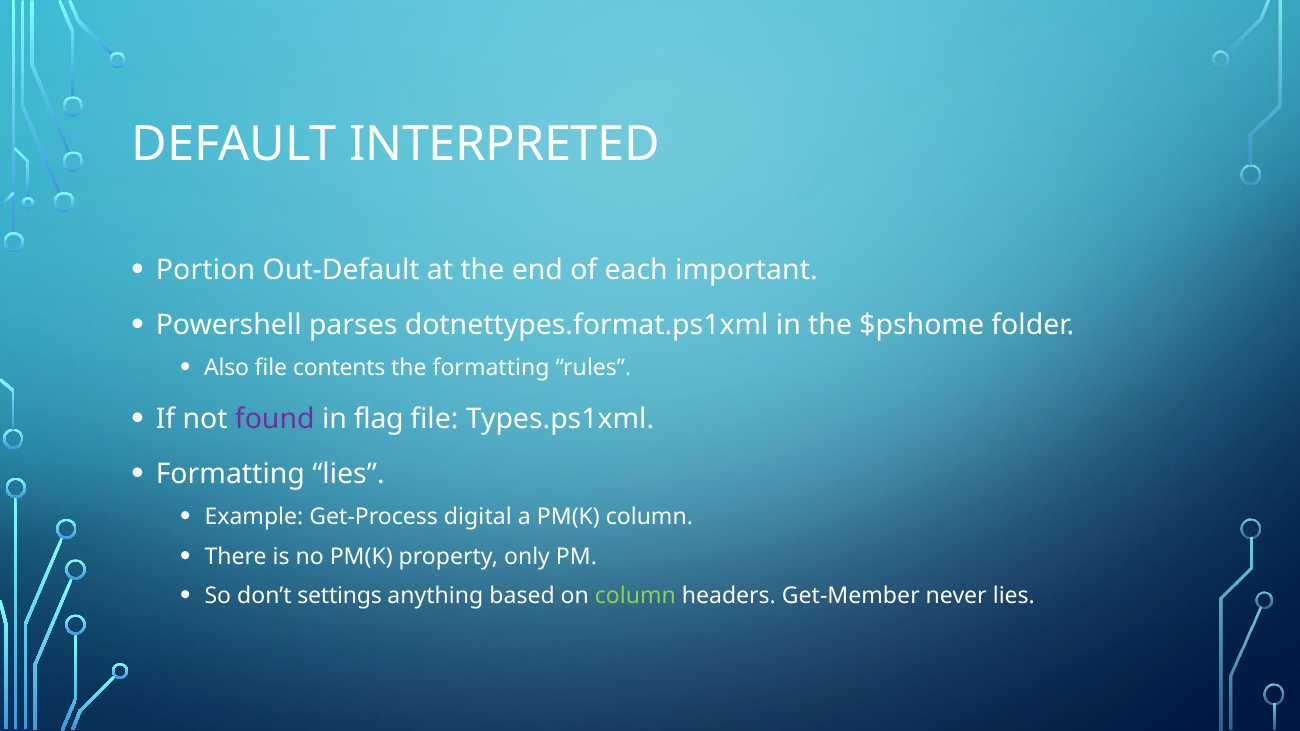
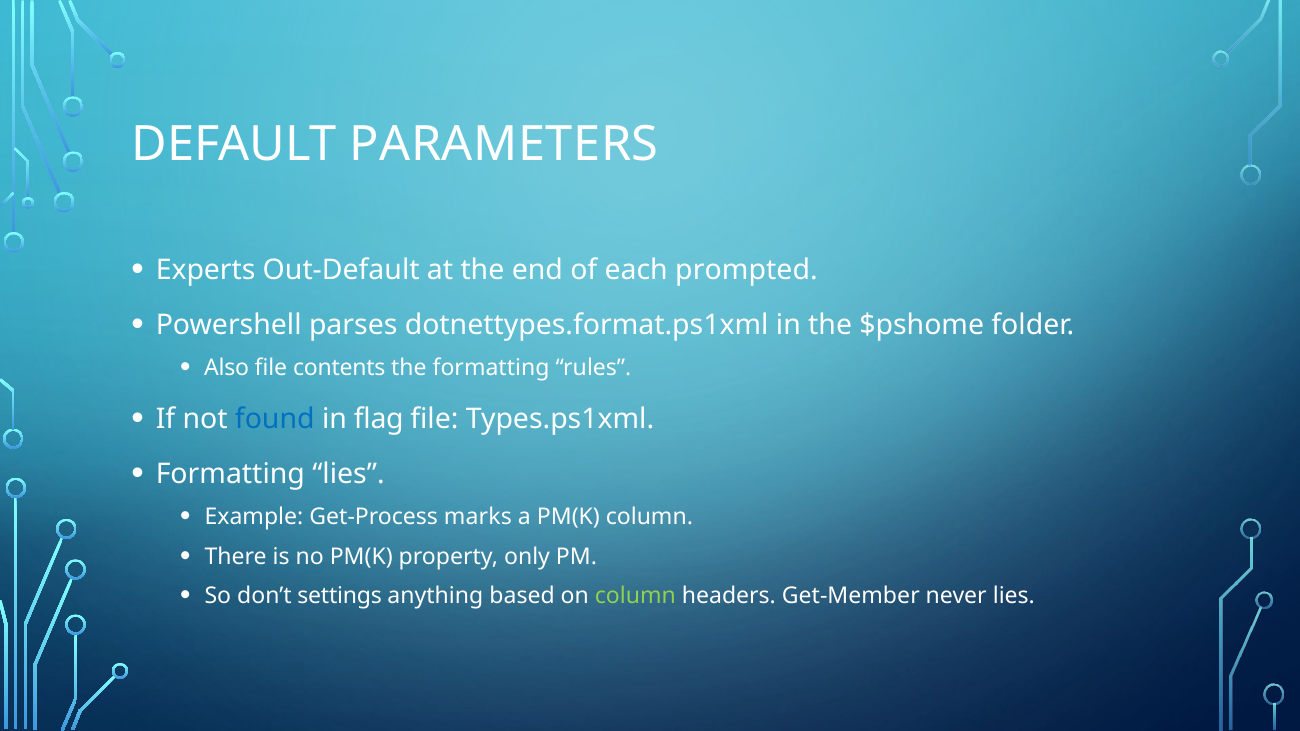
INTERPRETED: INTERPRETED -> PARAMETERS (504, 144)
Portion: Portion -> Experts (206, 271)
important: important -> prompted (746, 271)
found colour: purple -> blue (275, 419)
digital: digital -> marks (478, 517)
